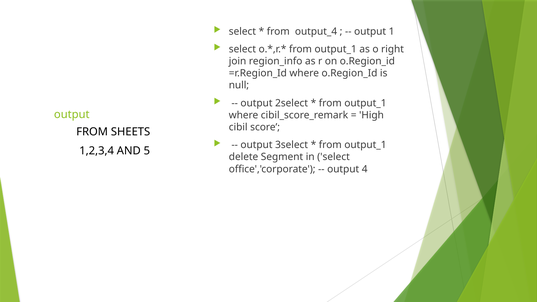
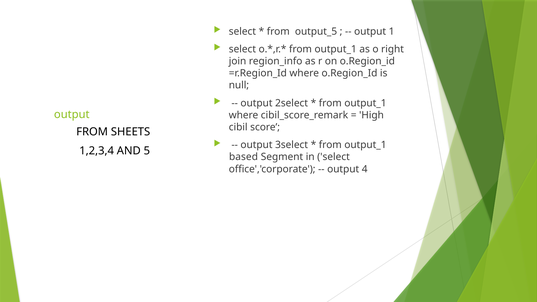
output_4: output_4 -> output_5 (316, 31)
delete: delete -> based (243, 157)
